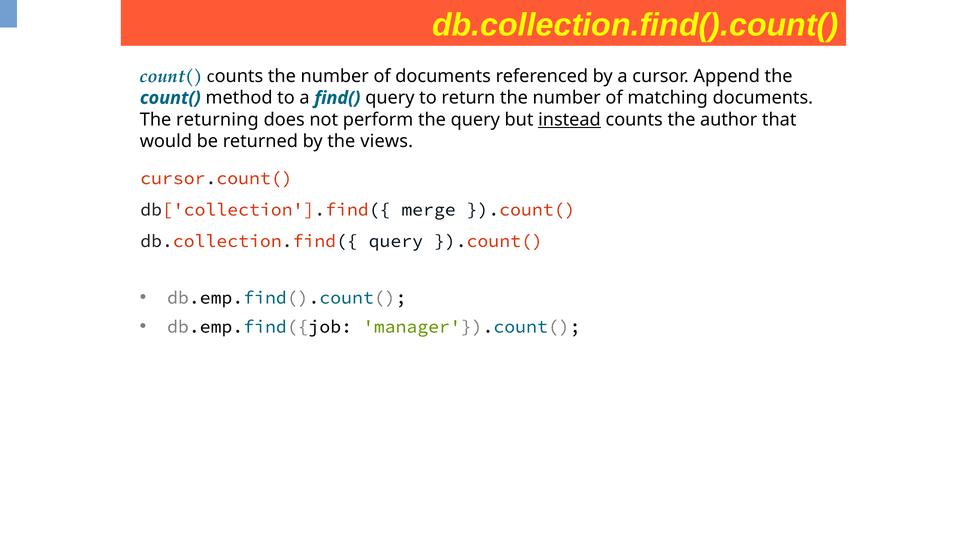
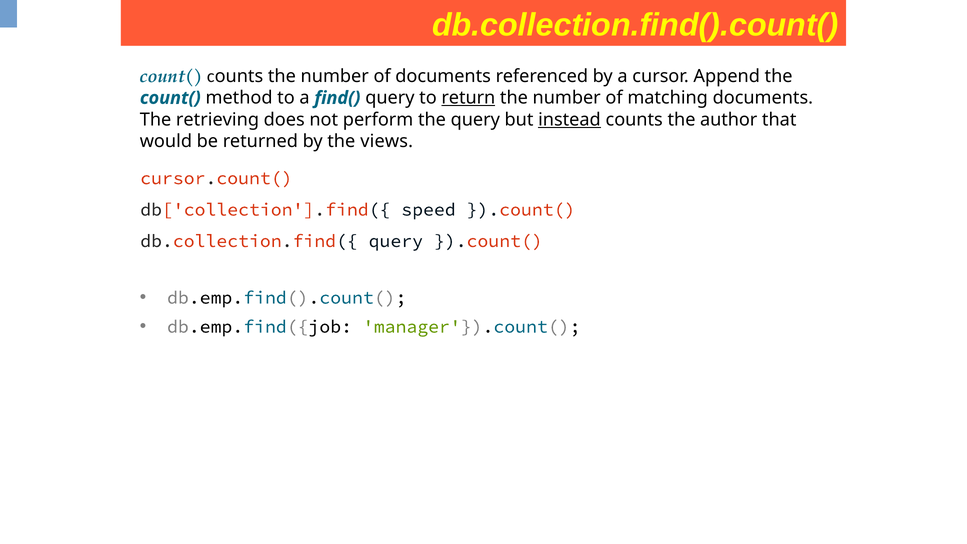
return underline: none -> present (468, 98)
returning: returning -> retrieving (218, 120)
merge: merge -> speed (429, 210)
